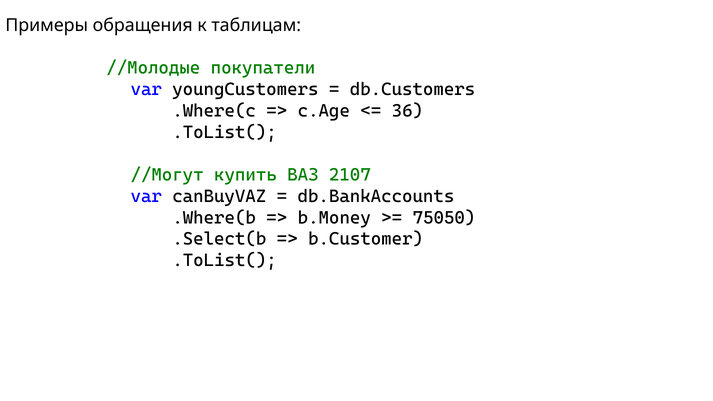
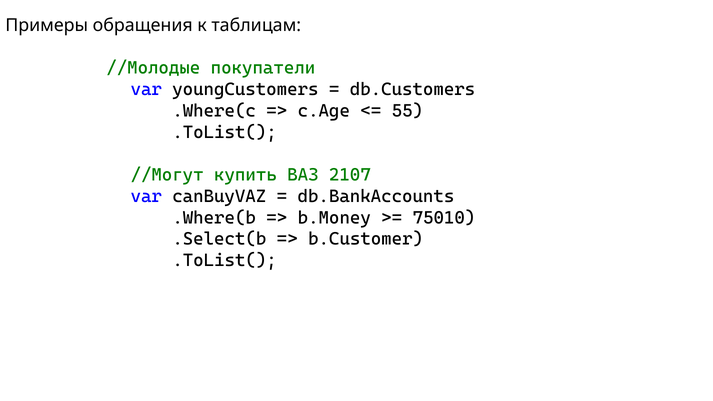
36: 36 -> 55 (407, 111)
75050: 75050 -> 75010 (444, 218)
